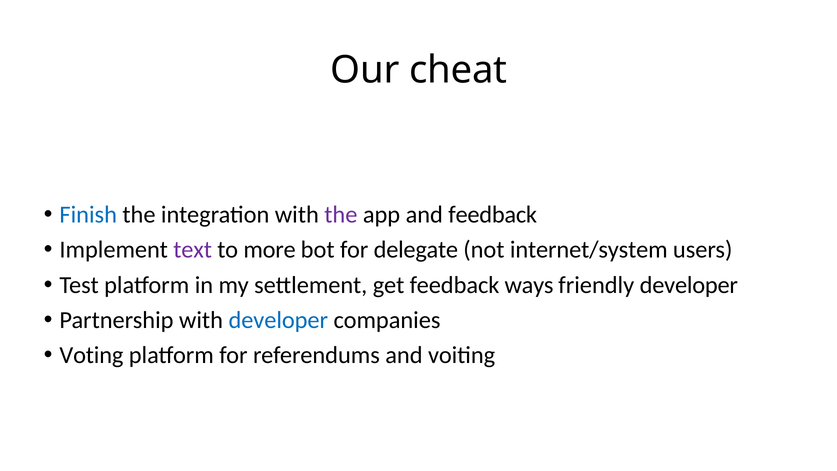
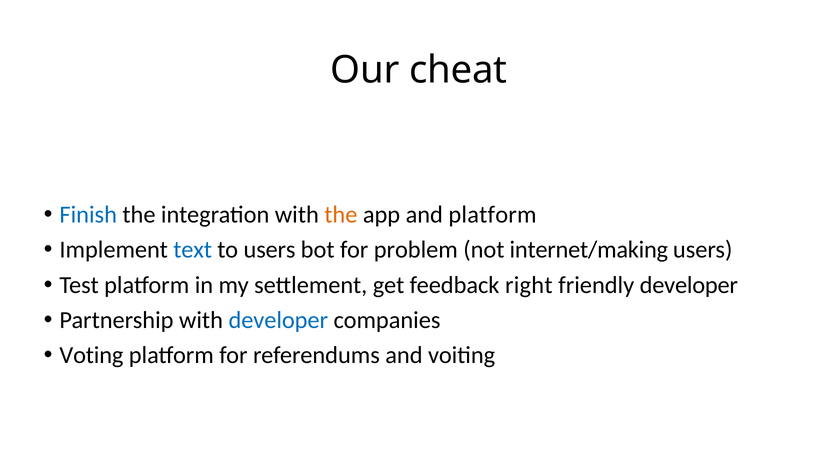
the colour: purple -> orange (341, 215)
and feedback: feedback -> platform (492, 215)
text colour: purple -> blue (193, 250)
to more: more -> users (270, 250)
delegate: delegate -> problem (416, 250)
internet/system: internet/system -> internet/making (589, 250)
ways: ways -> right (529, 285)
